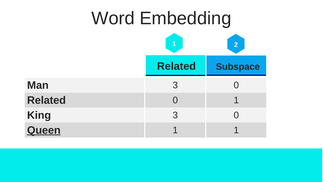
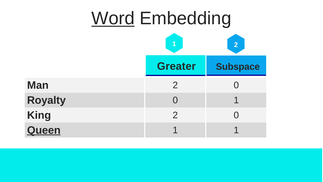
Word underline: none -> present (113, 18)
Related: Related -> Greater (176, 66)
Man 3: 3 -> 2 (175, 85)
Related: Related -> Royalty (46, 100)
King 3: 3 -> 2 (175, 115)
